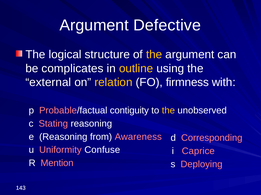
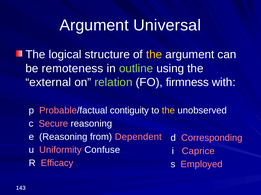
Defective: Defective -> Universal (167, 25)
complicates: complicates -> remoteness (72, 69)
outline colour: yellow -> light green (136, 69)
relation colour: yellow -> light green (113, 83)
Stating: Stating -> Secure (53, 124)
Awareness: Awareness -> Dependent (138, 137)
Mention: Mention -> Efficacy (57, 164)
Deploying: Deploying -> Employed (202, 165)
